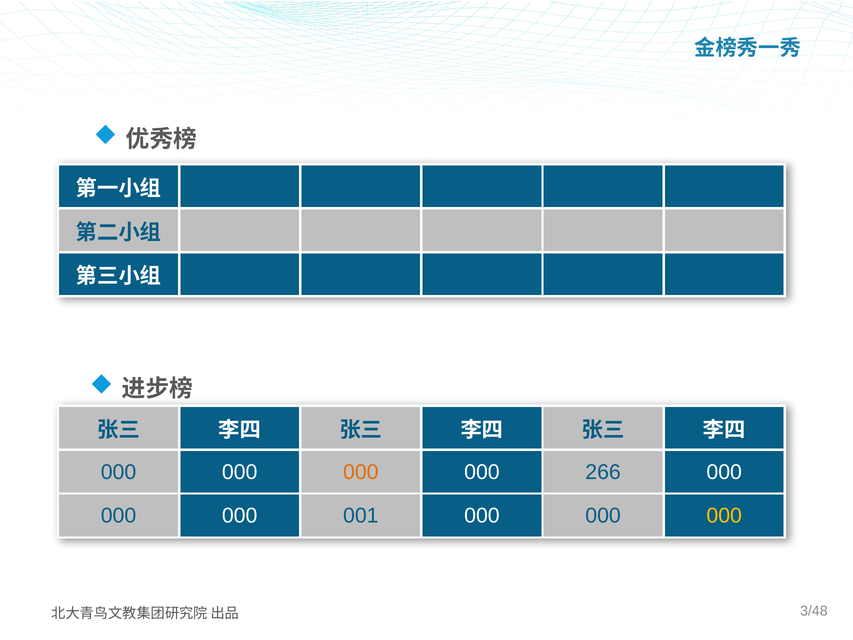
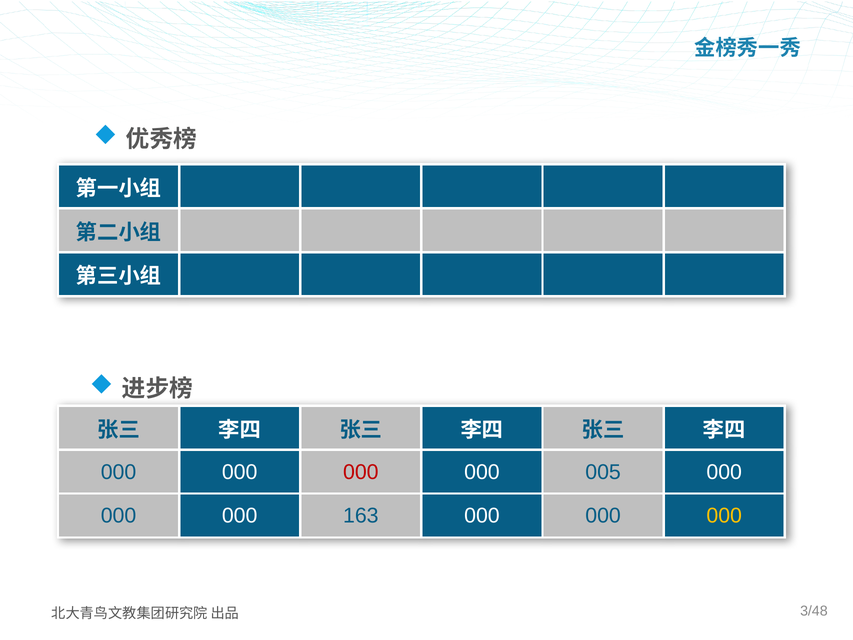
000 colour: orange -> red (361, 472)
266: 266 -> 005 (603, 472)
001: 001 -> 163 (361, 516)
